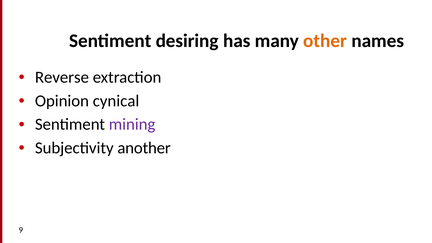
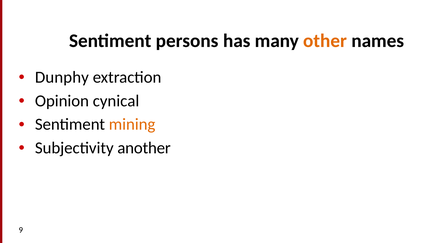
desiring: desiring -> persons (187, 41)
Reverse: Reverse -> Dunphy (62, 77)
mining colour: purple -> orange (132, 124)
